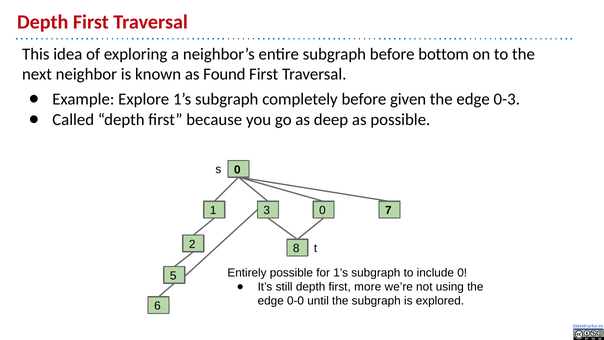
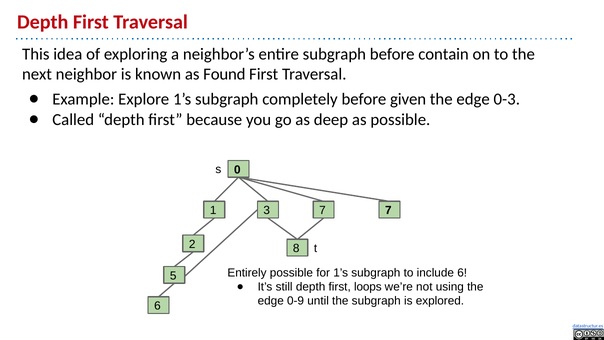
bottom: bottom -> contain (444, 54)
3 0: 0 -> 7 (322, 210)
include 0: 0 -> 6 (462, 273)
more: more -> loops (368, 287)
0-0: 0-0 -> 0-9 (295, 301)
